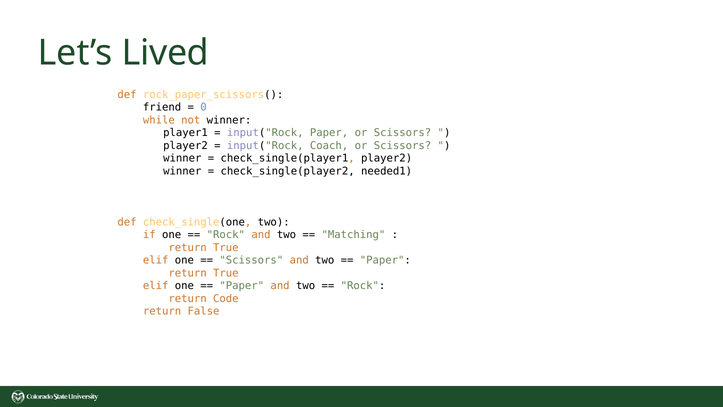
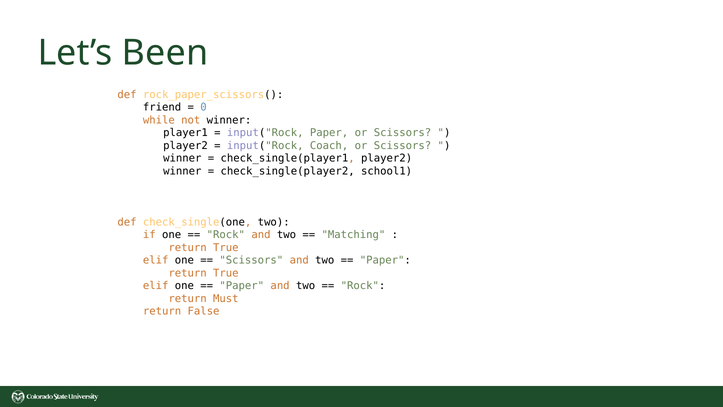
Lived: Lived -> Been (165, 53)
needed1: needed1 -> school1 (387, 171)
Code: Code -> Must (226, 298)
